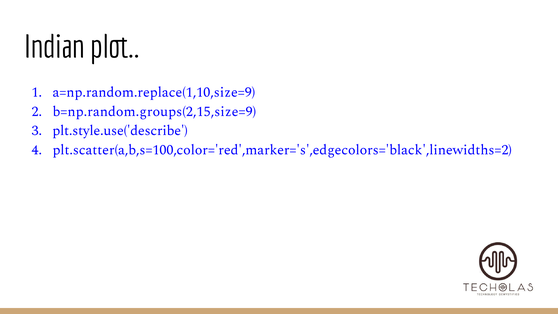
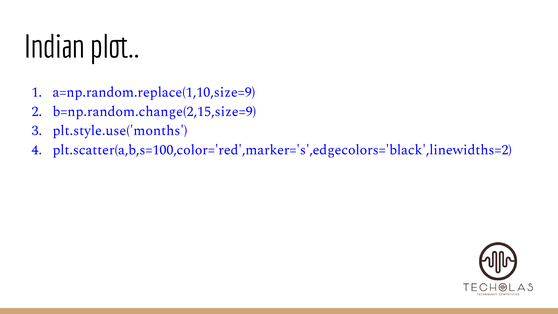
b=np.random.groups(2,15,size=9: b=np.random.groups(2,15,size=9 -> b=np.random.change(2,15,size=9 (154, 111)
plt.style.use('describe: plt.style.use('describe -> plt.style.use('months (120, 131)
